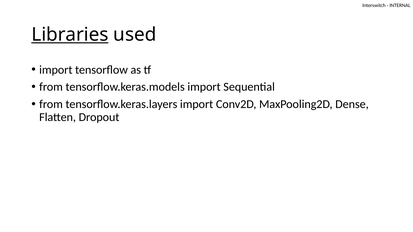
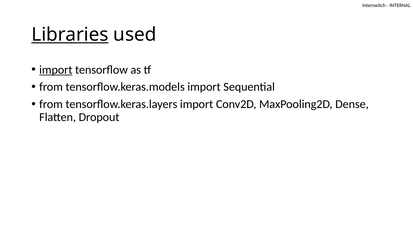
import underline: none -> present (56, 70)
